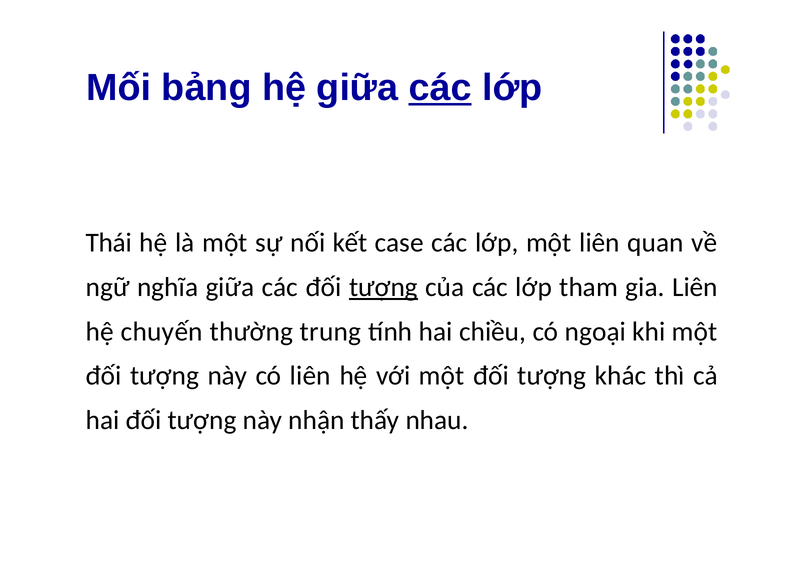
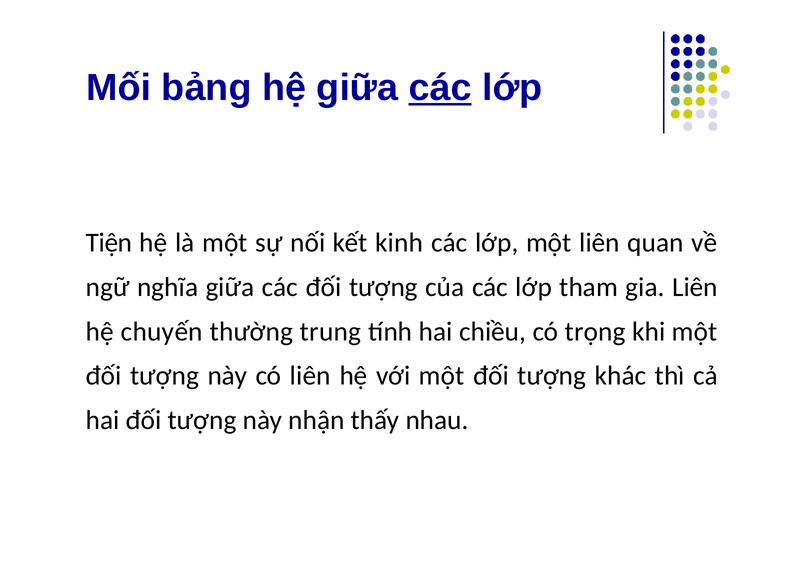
Thái: Thái -> Tiện (109, 243)
case: case -> kinh (399, 243)
tượng underline: present -> none (383, 287)
ngoại: ngoại -> trọng (595, 331)
